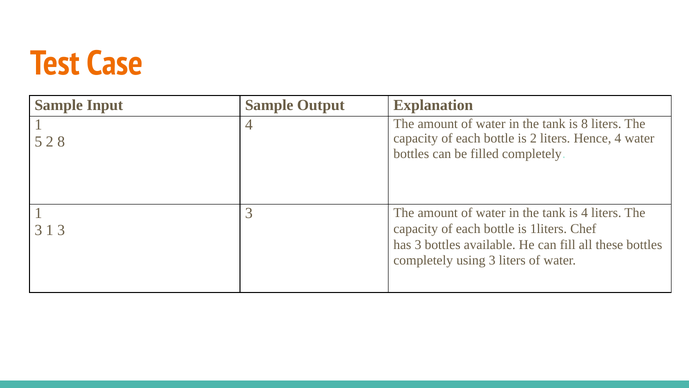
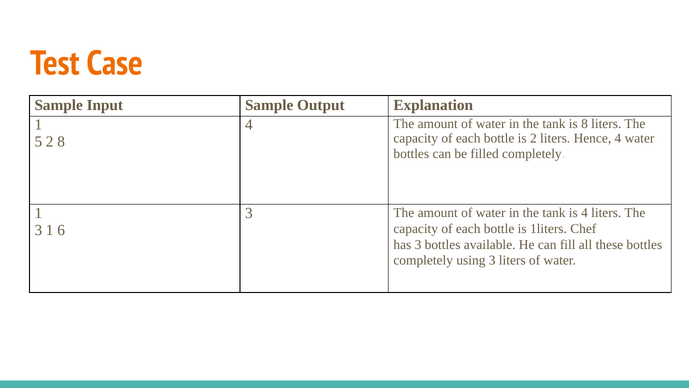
3 1 3: 3 -> 6 (61, 230)
